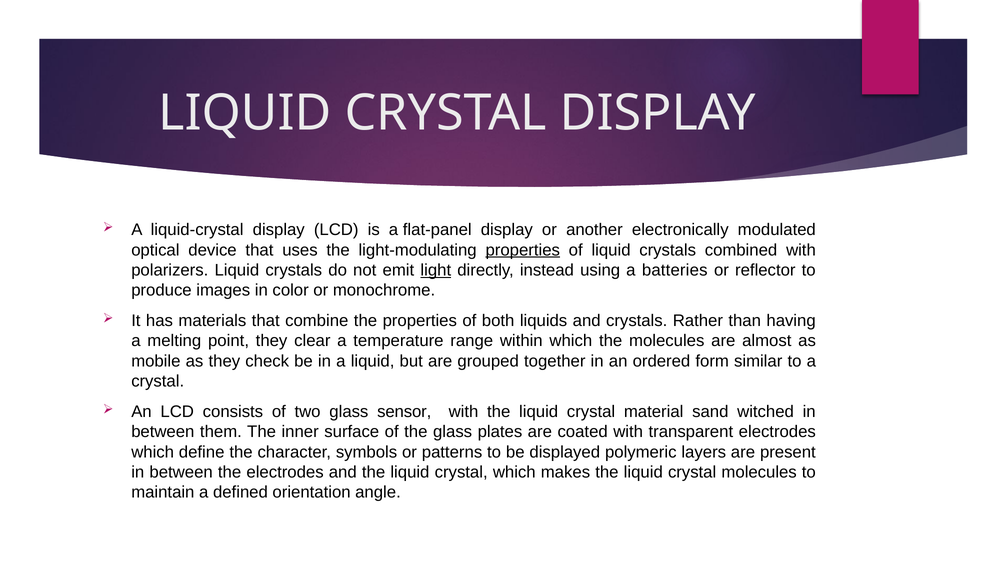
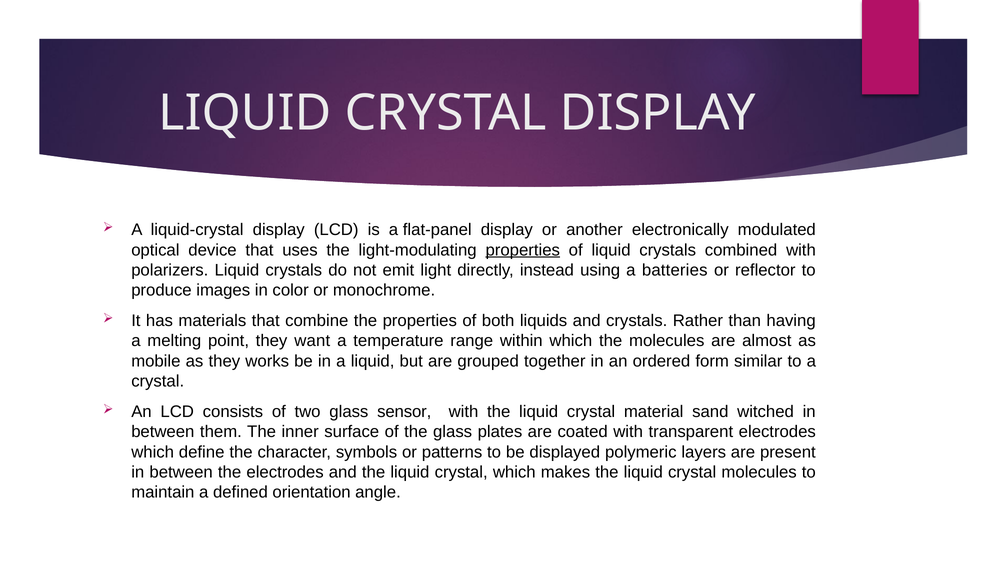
light underline: present -> none (436, 270)
clear: clear -> want (312, 341)
check: check -> works (267, 361)
